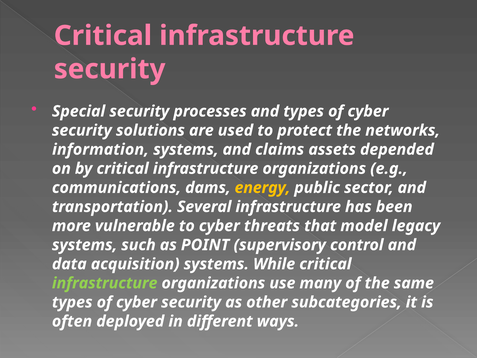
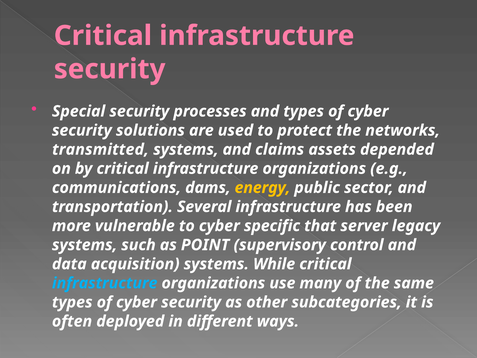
information: information -> transmitted (100, 149)
threats: threats -> specific (272, 226)
model: model -> server (364, 226)
infrastructure colour: light green -> light blue (105, 283)
